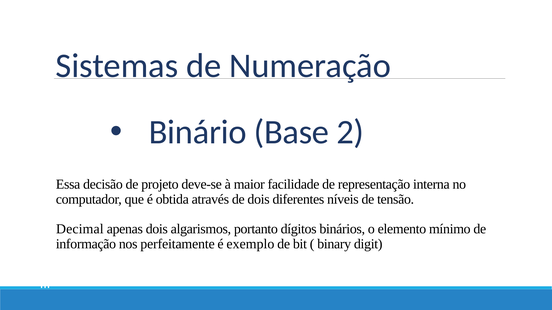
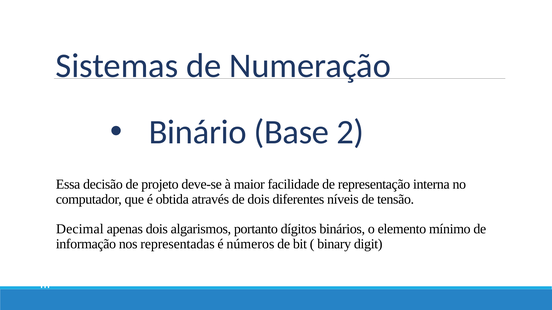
perfeitamente: perfeitamente -> representadas (178, 244)
exemplo: exemplo -> números (250, 244)
